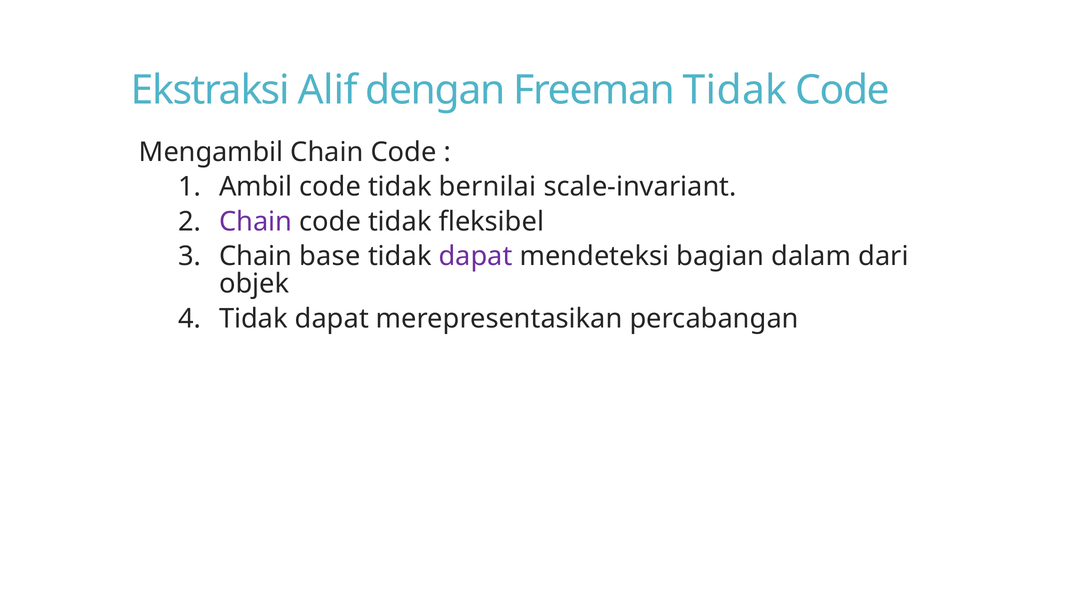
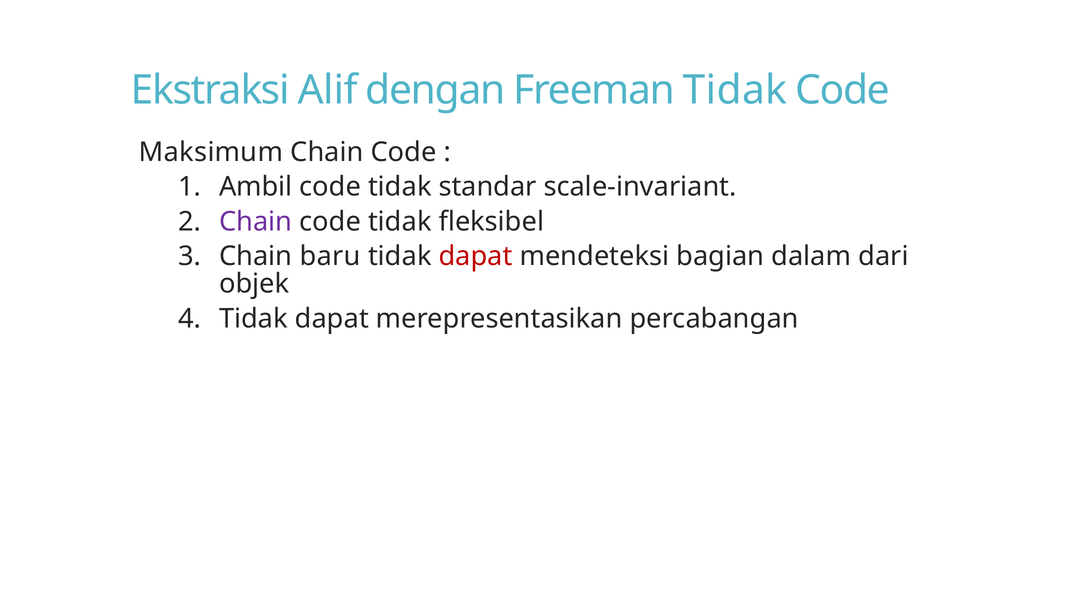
Mengambil: Mengambil -> Maksimum (211, 152)
bernilai: bernilai -> standar (488, 187)
base: base -> baru (330, 256)
dapat colour: purple -> red (476, 256)
